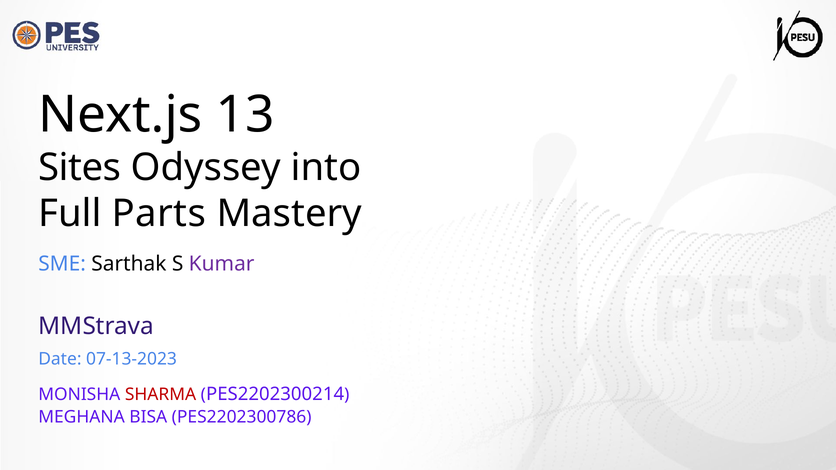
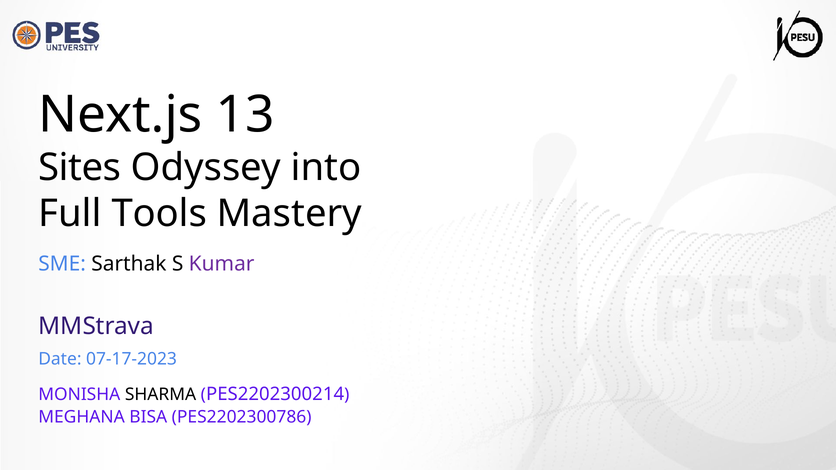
Parts: Parts -> Tools (159, 214)
07-13-2023: 07-13-2023 -> 07-17-2023 (131, 359)
SHARMA colour: red -> black (161, 395)
